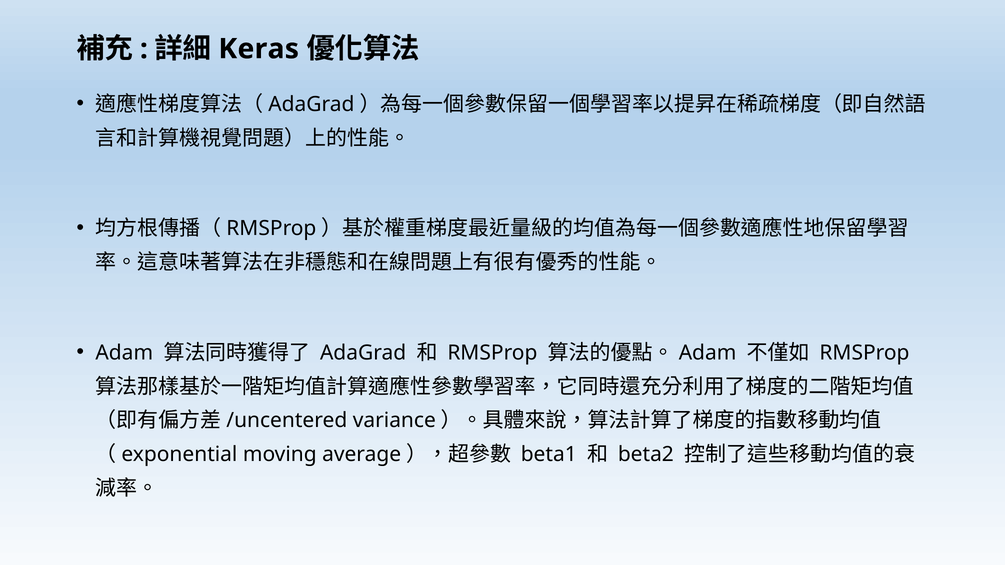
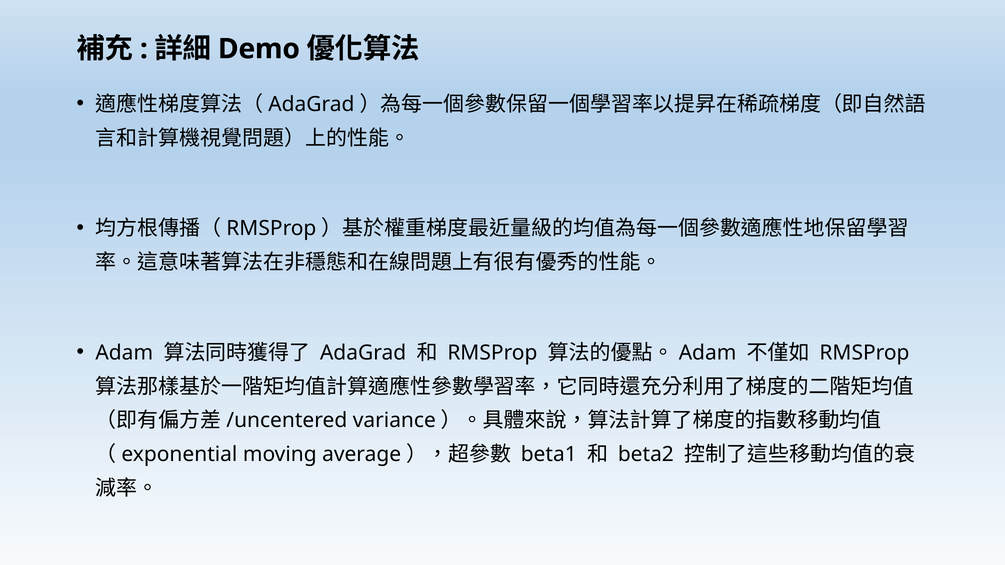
Keras: Keras -> Demo (259, 49)
